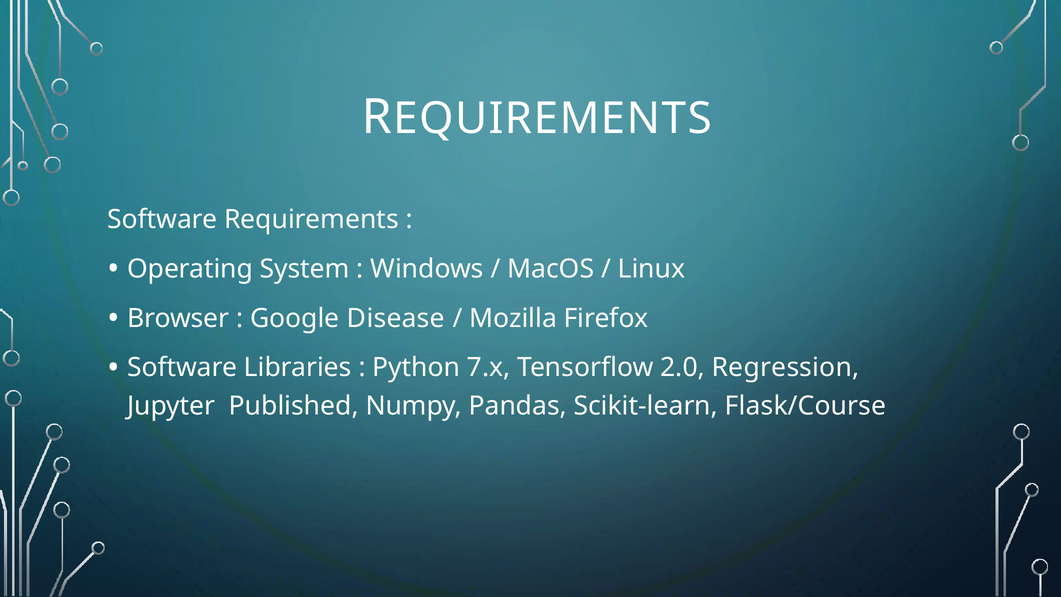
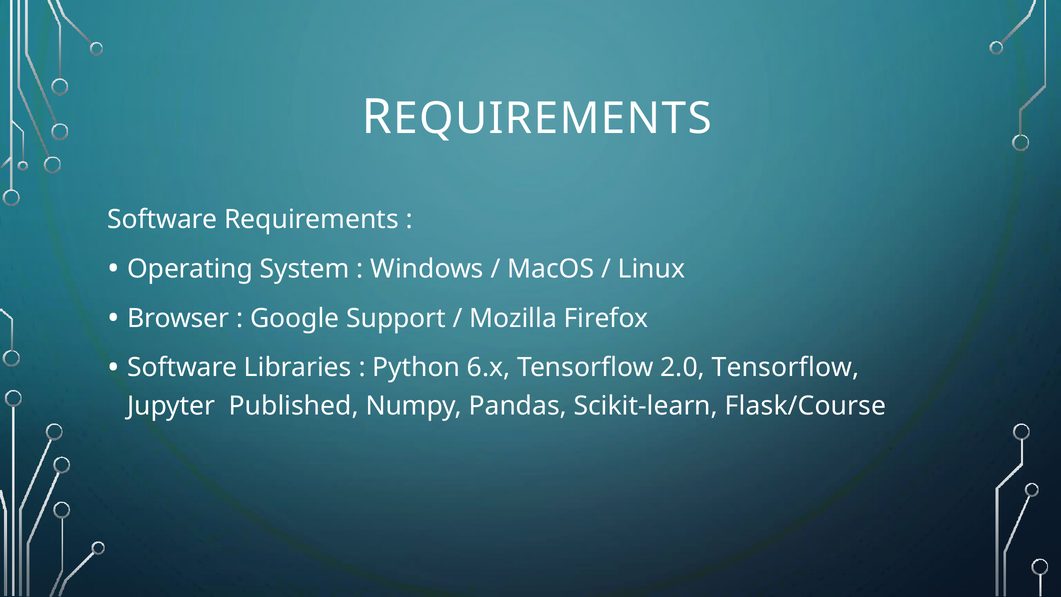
Disease: Disease -> Support (396, 318)
7.x: 7.x -> 6.x (489, 367)
2.0 Regression: Regression -> Tensorflow (786, 367)
